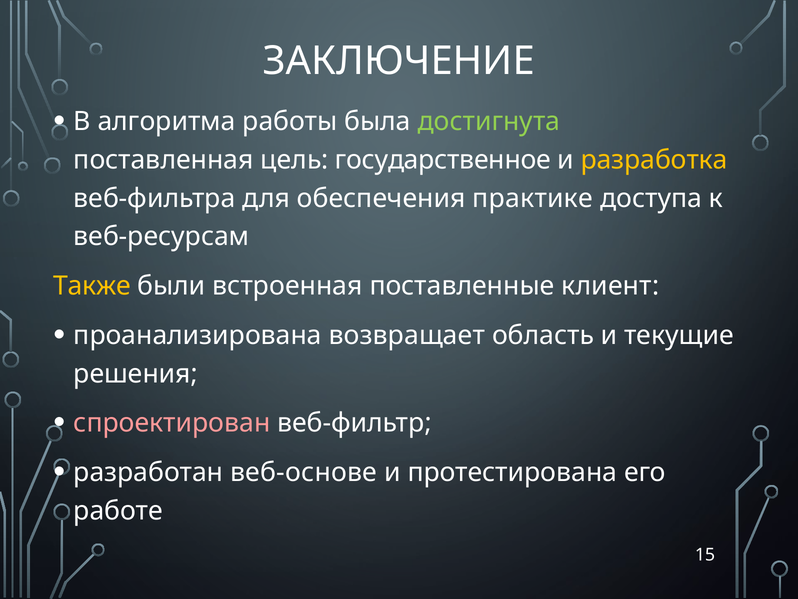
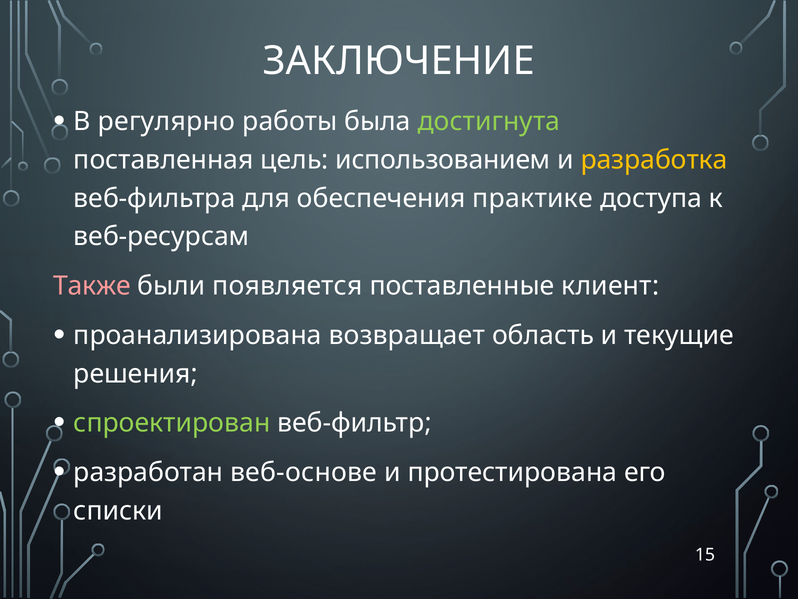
алгоритма: алгоритма -> регулярно (166, 121)
государственное: государственное -> использованием (443, 160)
Также colour: yellow -> pink (92, 286)
встроенная: встроенная -> появляется (287, 286)
спроектирован colour: pink -> light green (172, 423)
работе: работе -> списки (118, 511)
